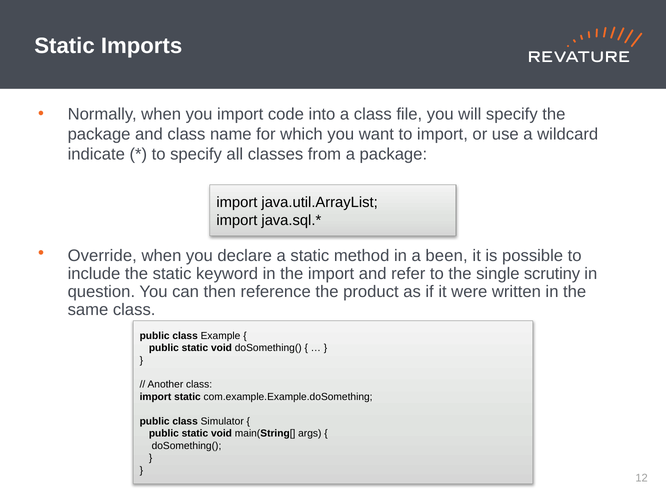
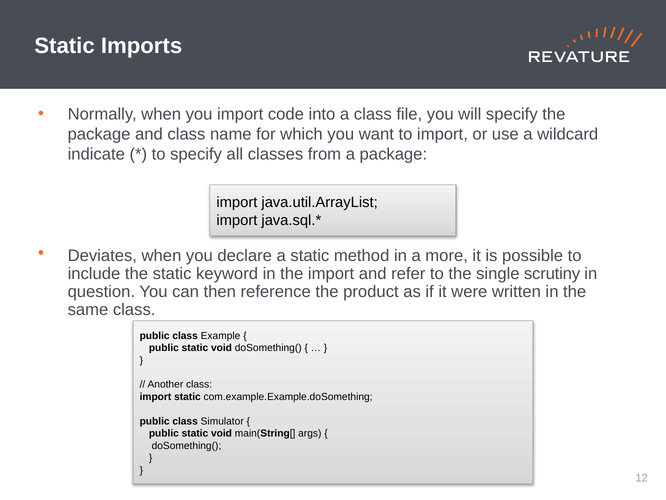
Override: Override -> Deviates (102, 255)
been: been -> more (447, 255)
